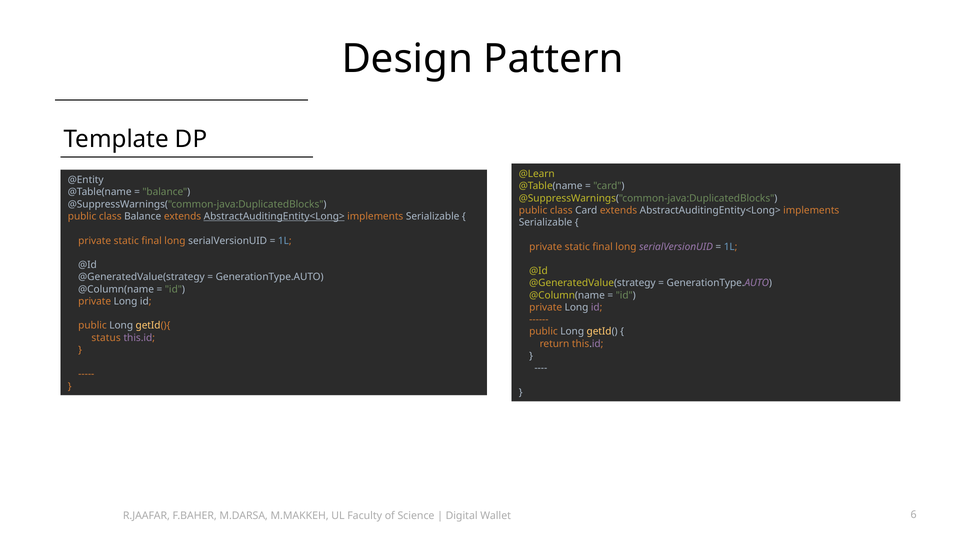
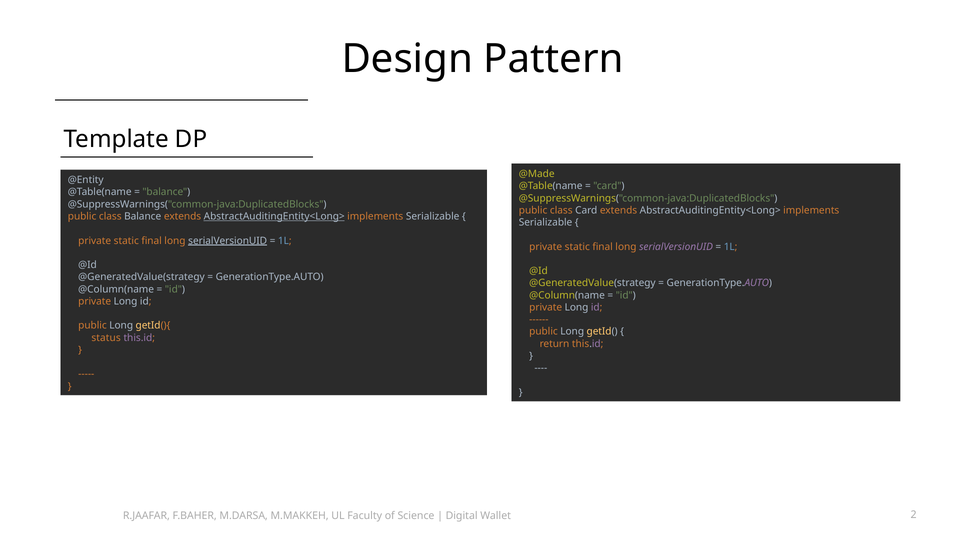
@Learn: @Learn -> @Made (537, 174)
serialVersionUID underline: none -> present (228, 240)
6: 6 -> 2 (914, 514)
